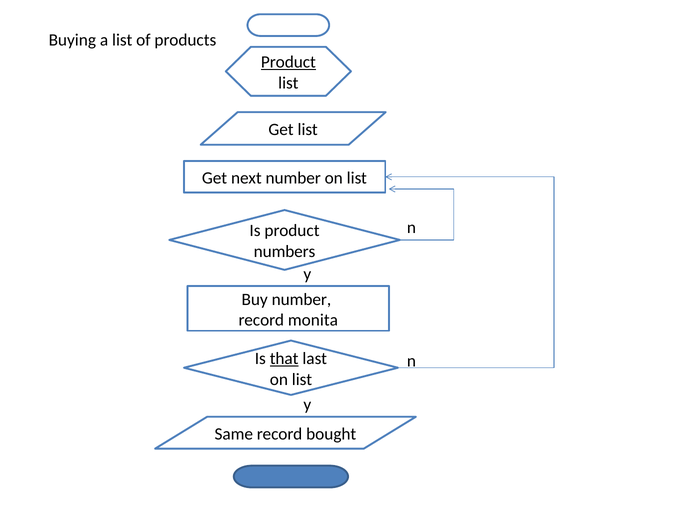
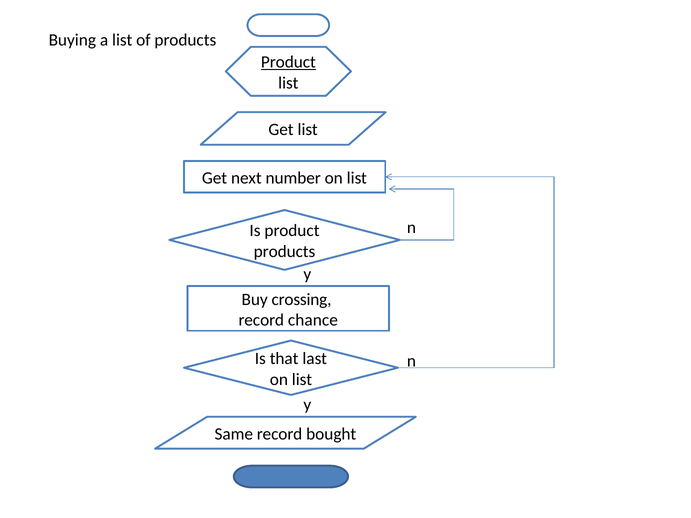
numbers: numbers -> products (285, 252)
Buy number: number -> crossing (302, 299)
monita: monita -> chance (313, 320)
that underline: present -> none (284, 359)
